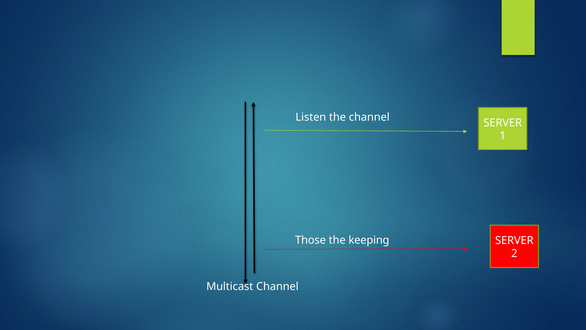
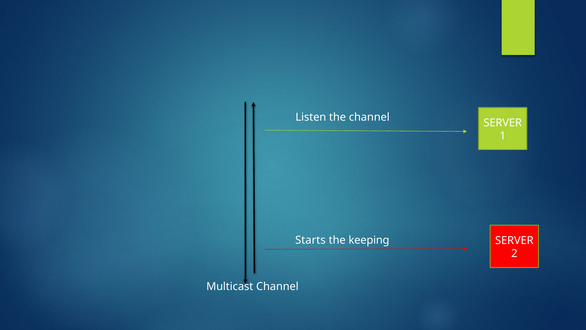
Those: Those -> Starts (310, 240)
